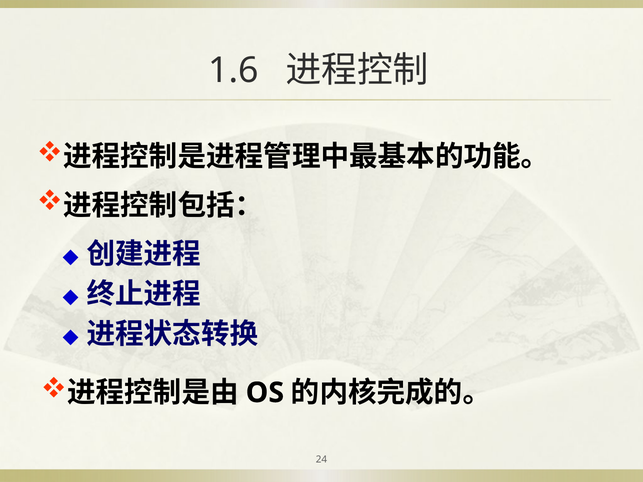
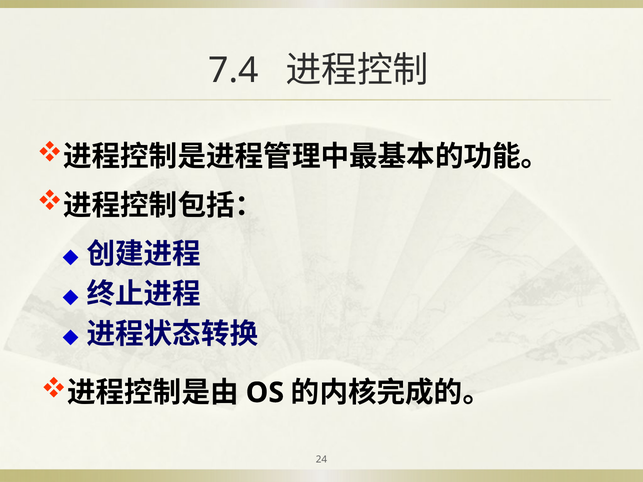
1.6: 1.6 -> 7.4 (233, 70)
